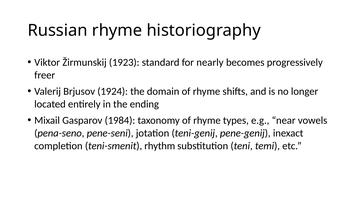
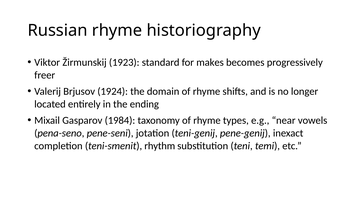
nearly: nearly -> makes (210, 62)
